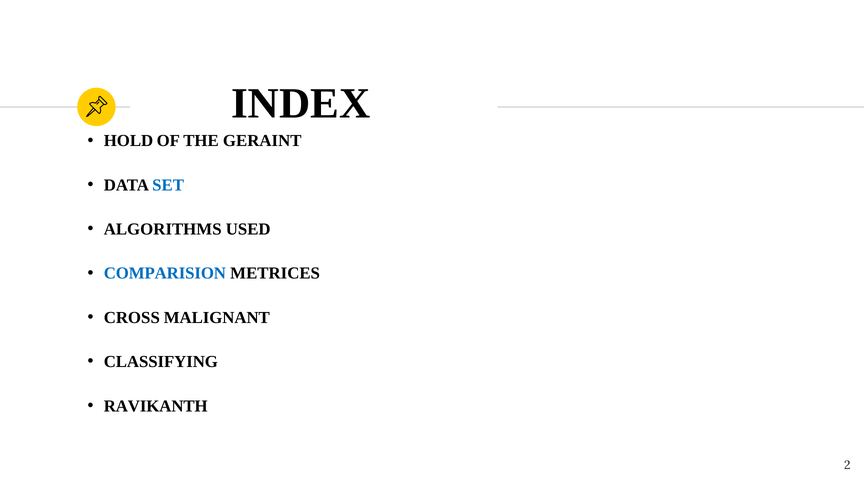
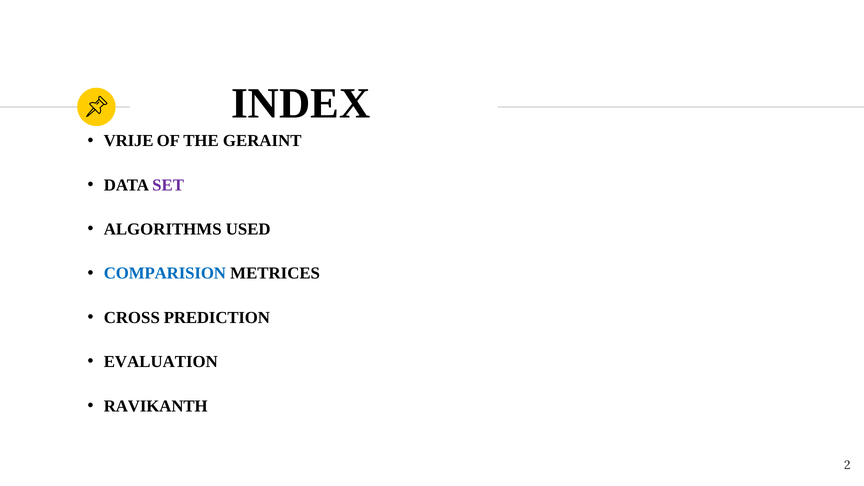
HOLD: HOLD -> VRIJE (129, 141)
SET colour: blue -> purple (168, 185)
MALIGNANT: MALIGNANT -> PREDICTION (217, 318)
CLASSIFYING: CLASSIFYING -> EVALUATION (161, 362)
